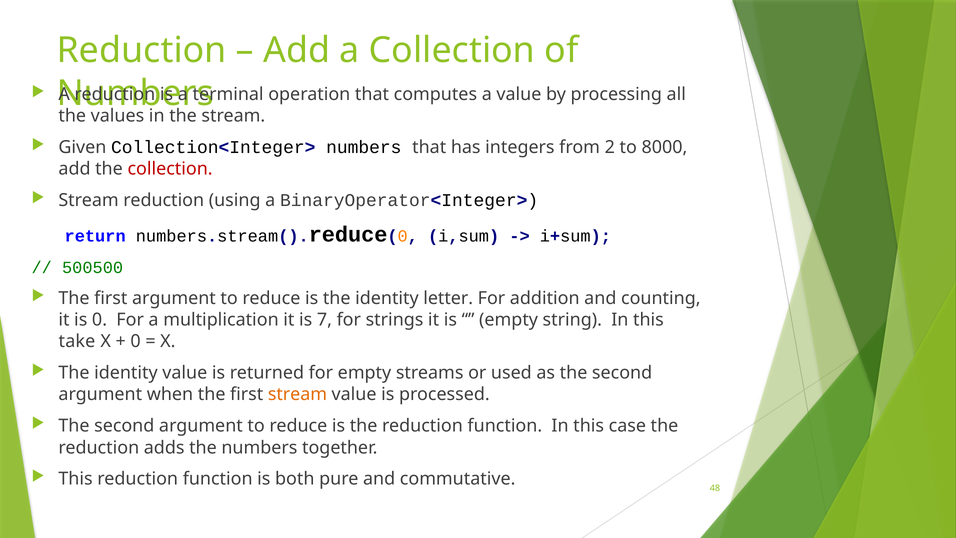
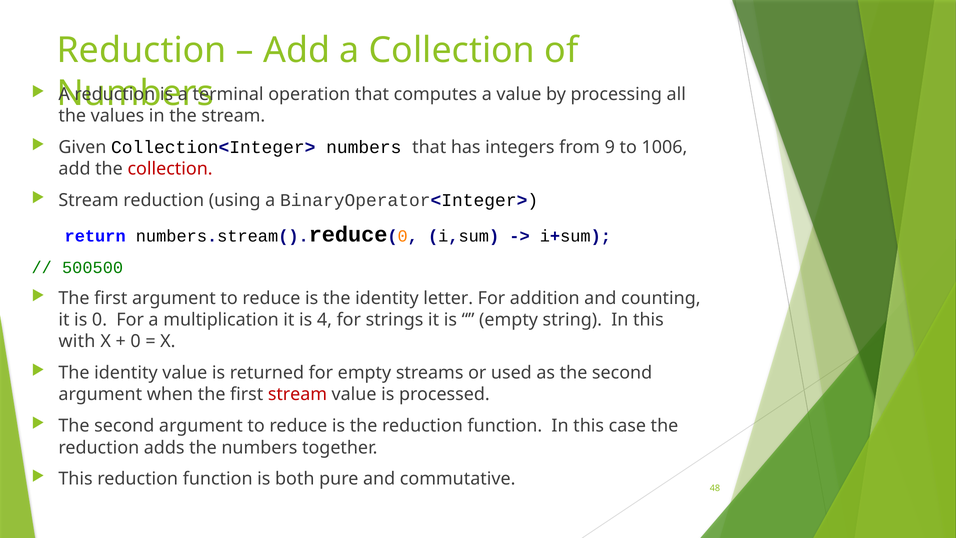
2: 2 -> 9 (610, 147)
8000: 8000 -> 1006 (664, 147)
7: 7 -> 4 (324, 320)
take: take -> with (77, 341)
stream colour: orange -> red (297, 394)
